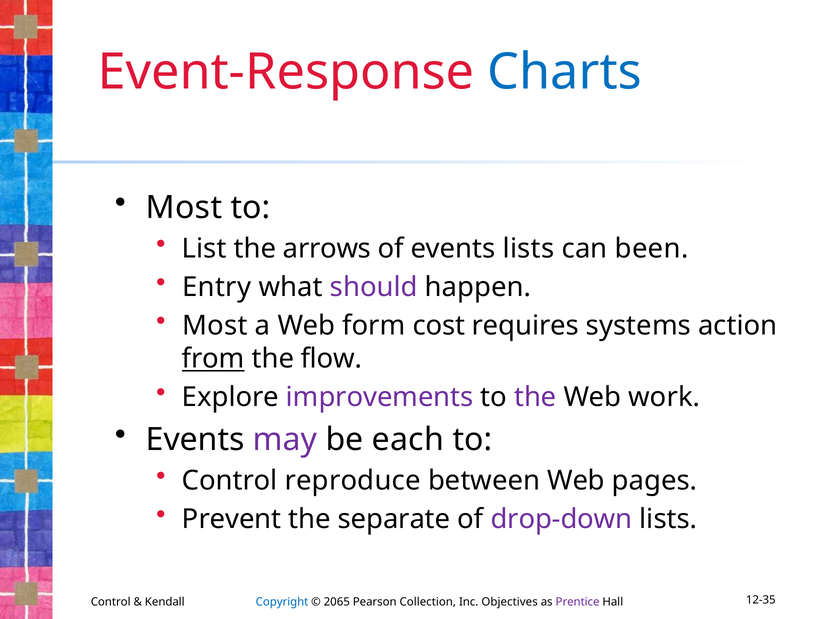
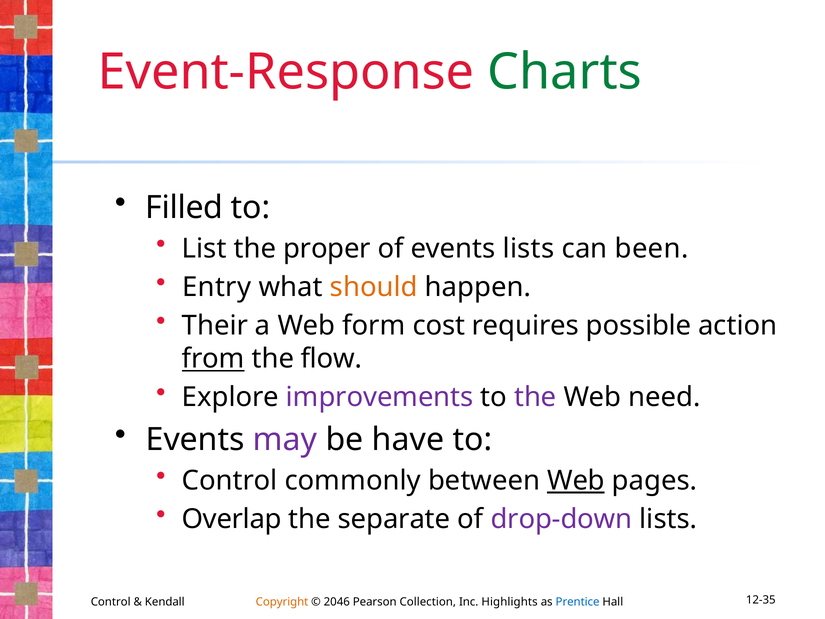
Charts colour: blue -> green (565, 72)
Most: Most -> Filled (184, 208)
arrows: arrows -> proper (327, 249)
should colour: purple -> orange (374, 287)
Most: Most -> Their (215, 326)
systems: systems -> possible (639, 326)
work: work -> need (664, 397)
each: each -> have (408, 440)
reproduce: reproduce -> commonly (353, 481)
Web underline: none -> present (576, 481)
Prevent: Prevent -> Overlap (232, 519)
Copyright colour: blue -> orange (282, 602)
2065: 2065 -> 2046 (337, 602)
Objectives: Objectives -> Highlights (510, 602)
Prentice colour: purple -> blue (578, 602)
